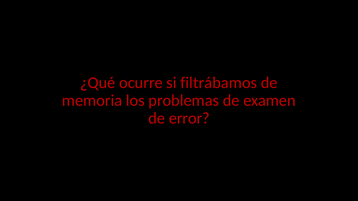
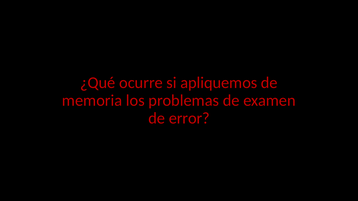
filtrábamos: filtrábamos -> apliquemos (219, 83)
